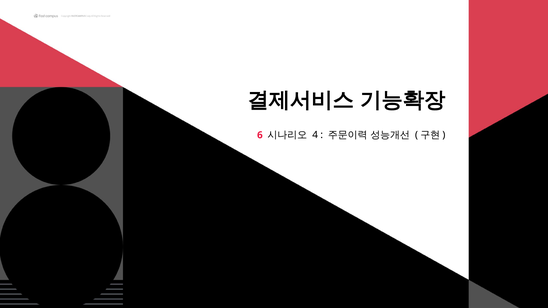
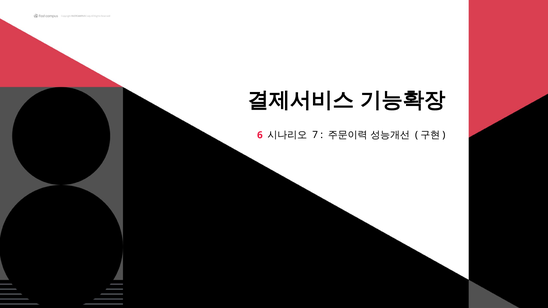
4: 4 -> 7 (315, 135)
